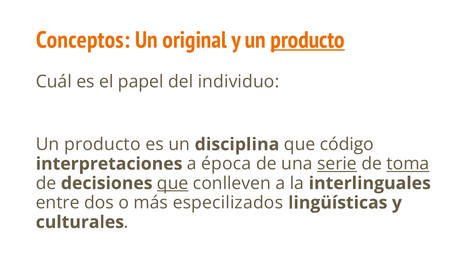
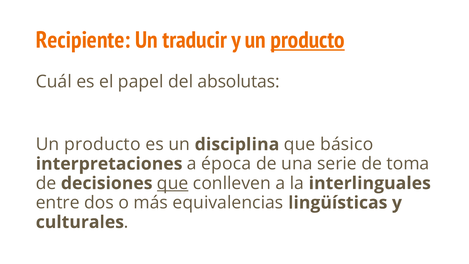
Conceptos: Conceptos -> Recipiente (83, 40)
original: original -> traducir (195, 40)
individuo: individuo -> absolutas (239, 82)
código: código -> básico (347, 144)
serie underline: present -> none (337, 164)
toma underline: present -> none (408, 164)
especilizados: especilizados -> equivalencias (228, 203)
